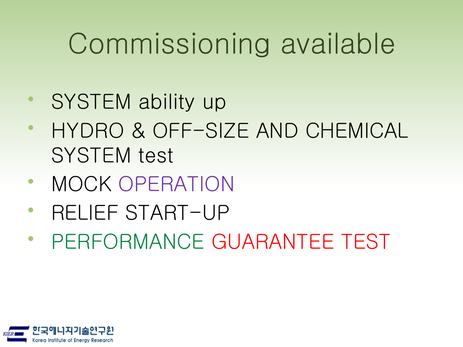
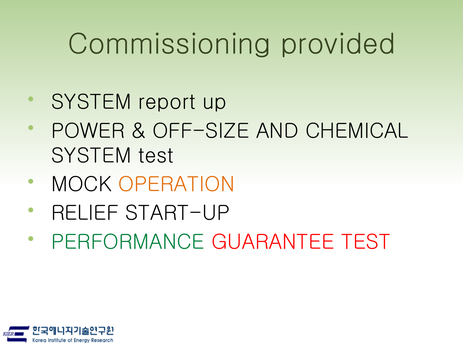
available: available -> provided (338, 44)
ability: ability -> report (167, 102)
HYDRO: HYDRO -> POWER (88, 131)
OPERATION colour: purple -> orange (177, 185)
